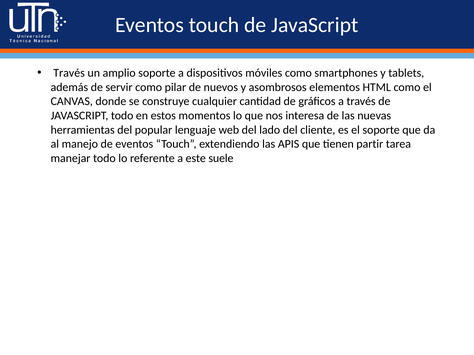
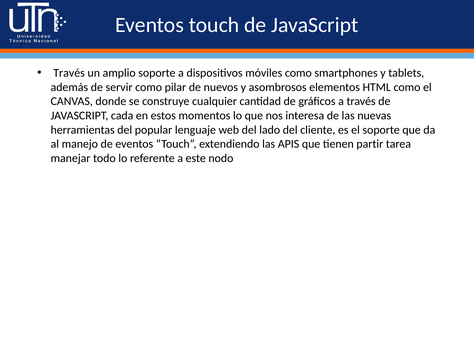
JAVASCRIPT todo: todo -> cada (122, 116)
suele: suele -> nodo (221, 158)
